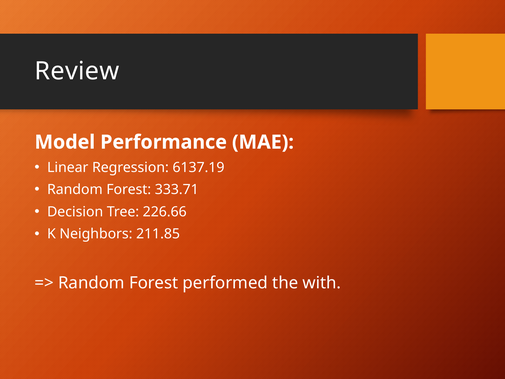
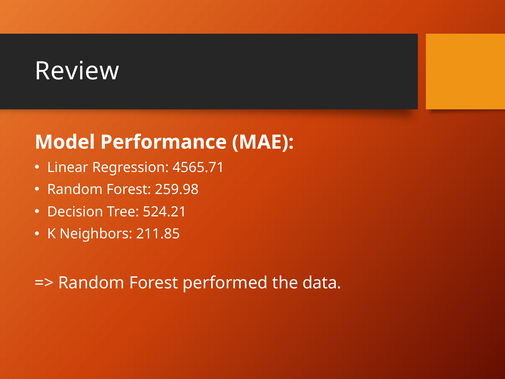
6137.19: 6137.19 -> 4565.71 (198, 167)
333.71: 333.71 -> 259.98 (177, 189)
226.66: 226.66 -> 524.21 (165, 212)
with: with -> data (322, 283)
